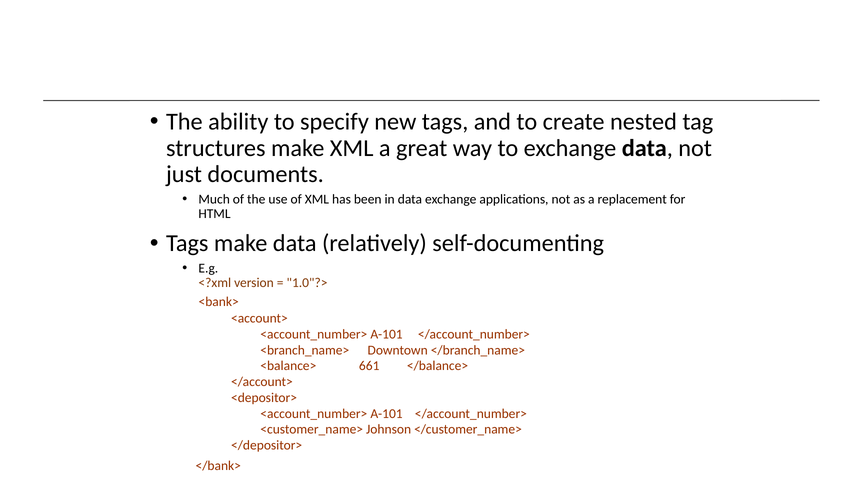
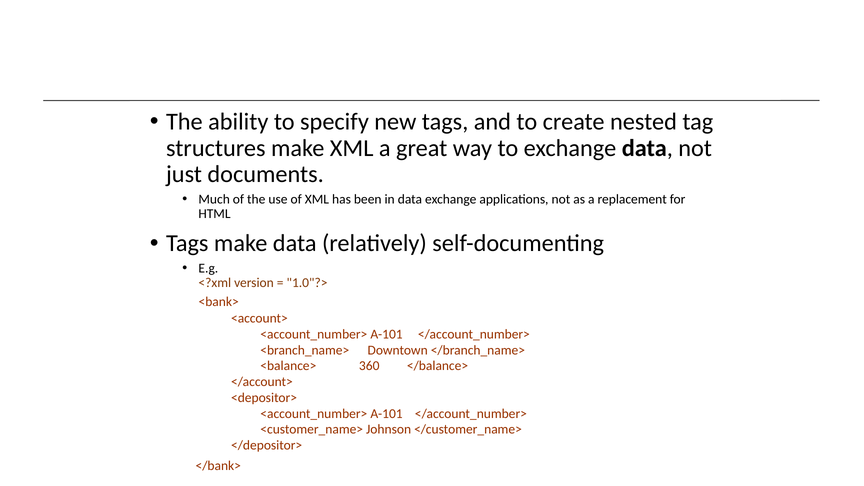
661: 661 -> 360 (369, 366)
